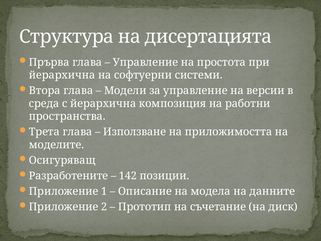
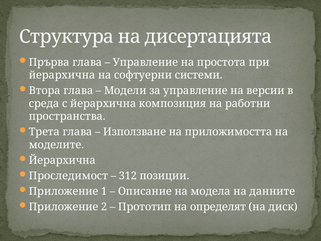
Осигуряващ: Осигуряващ -> Йерархична (62, 160)
Разработените: Разработените -> Проследимост (68, 176)
142: 142 -> 312 (128, 176)
съчетание: съчетание -> определят (218, 207)
